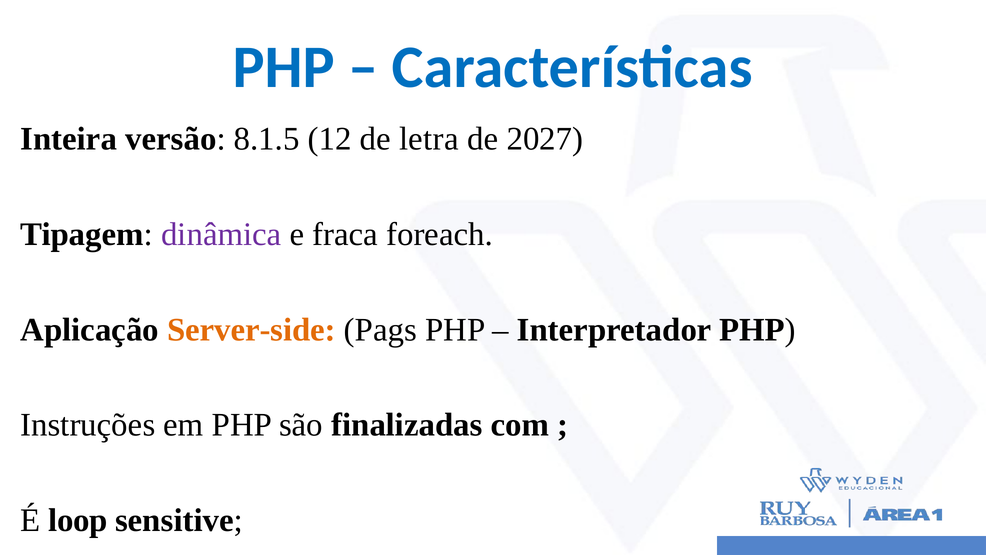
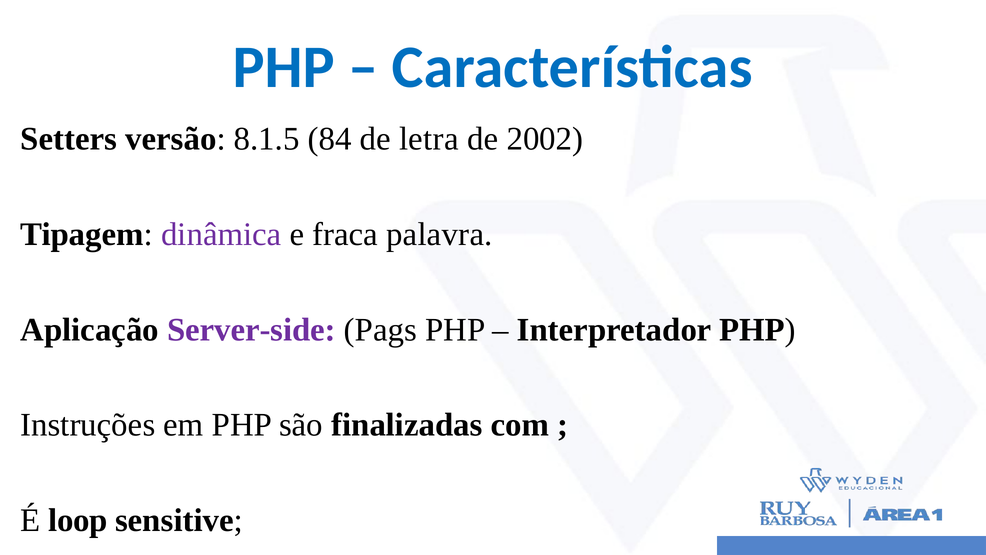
Inteira: Inteira -> Setters (69, 139)
12: 12 -> 84 (330, 139)
2027: 2027 -> 2002 (545, 139)
foreach: foreach -> palavra (439, 234)
Server-side colour: orange -> purple (251, 329)
